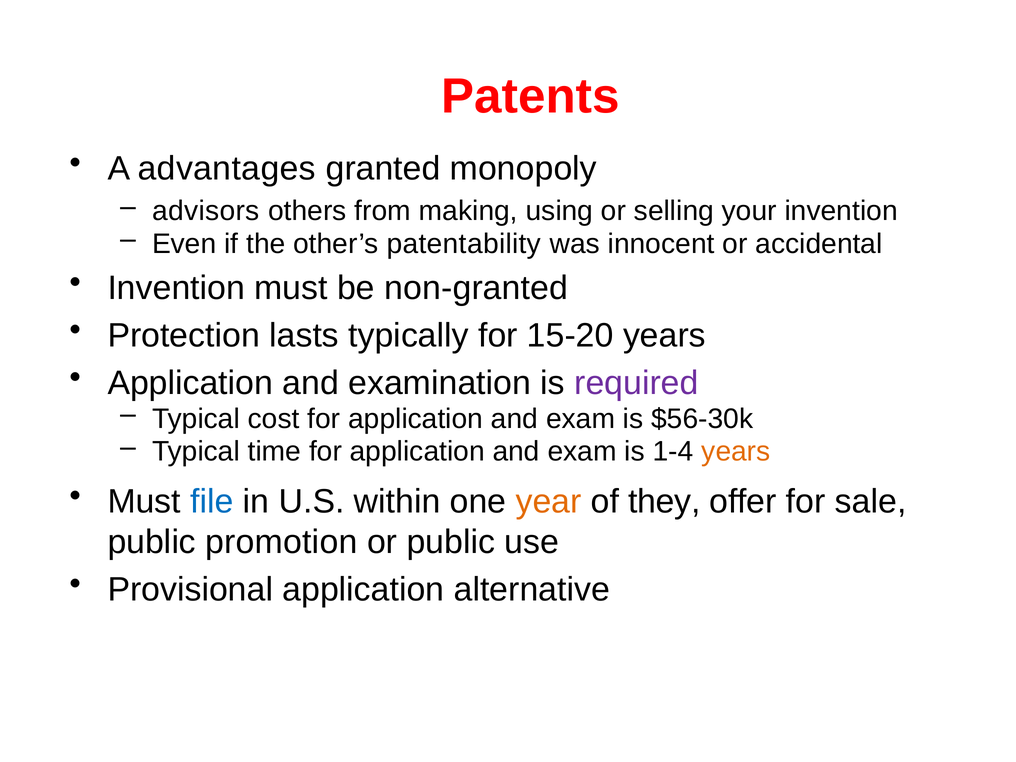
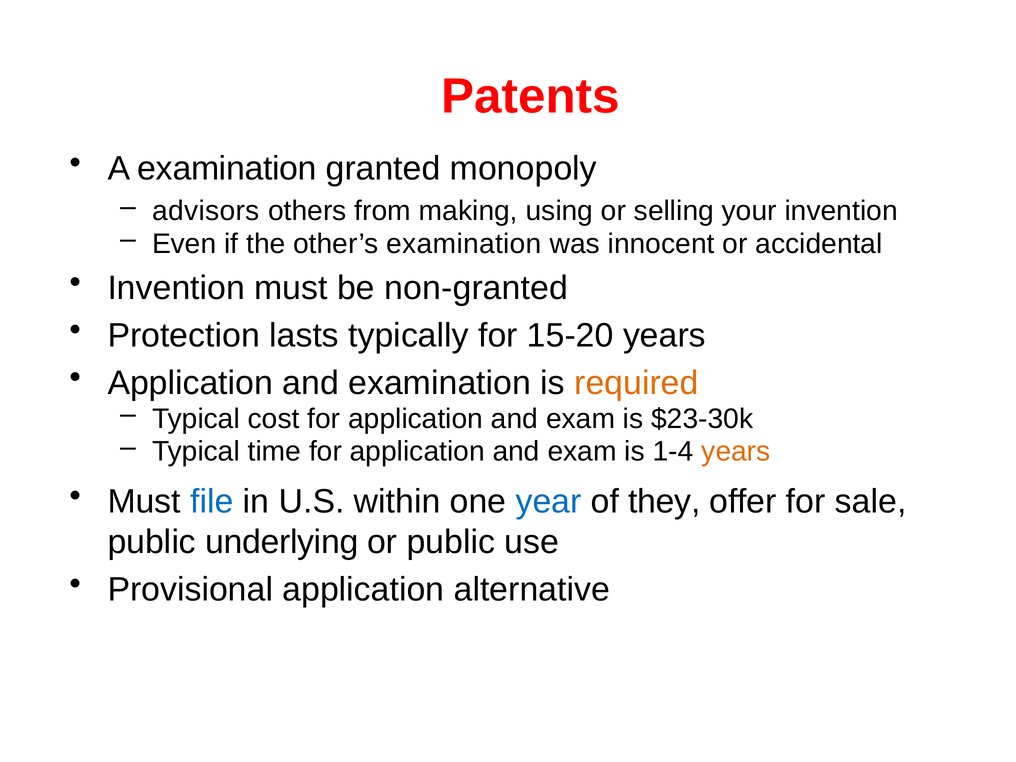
A advantages: advantages -> examination (227, 168)
other’s patentability: patentability -> examination (464, 244)
required colour: purple -> orange (636, 383)
$56-30k: $56-30k -> $23-30k (702, 419)
year colour: orange -> blue (549, 501)
promotion: promotion -> underlying (282, 542)
